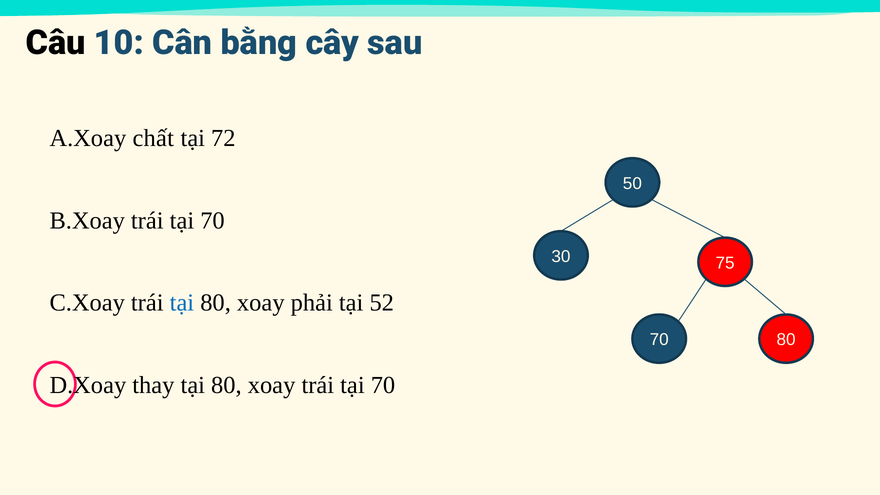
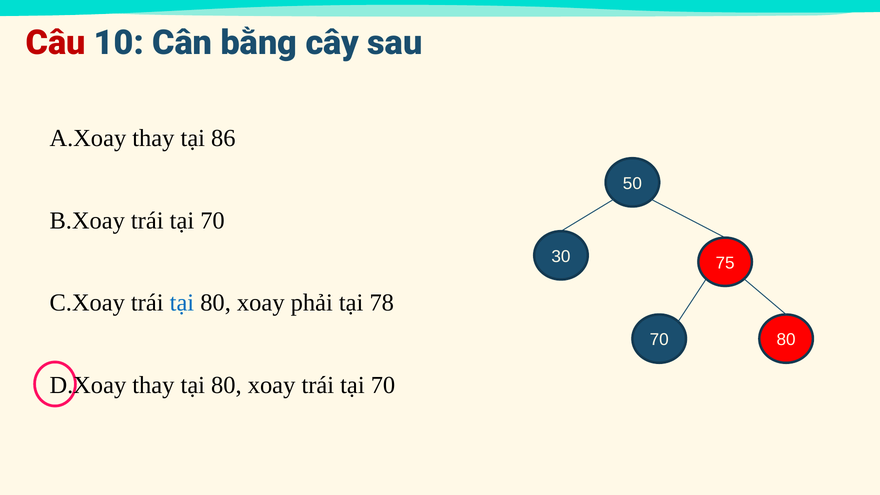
Câu colour: black -> red (56, 43)
chất: chất -> thay (153, 138)
72: 72 -> 86 (223, 138)
52: 52 -> 78 (382, 303)
